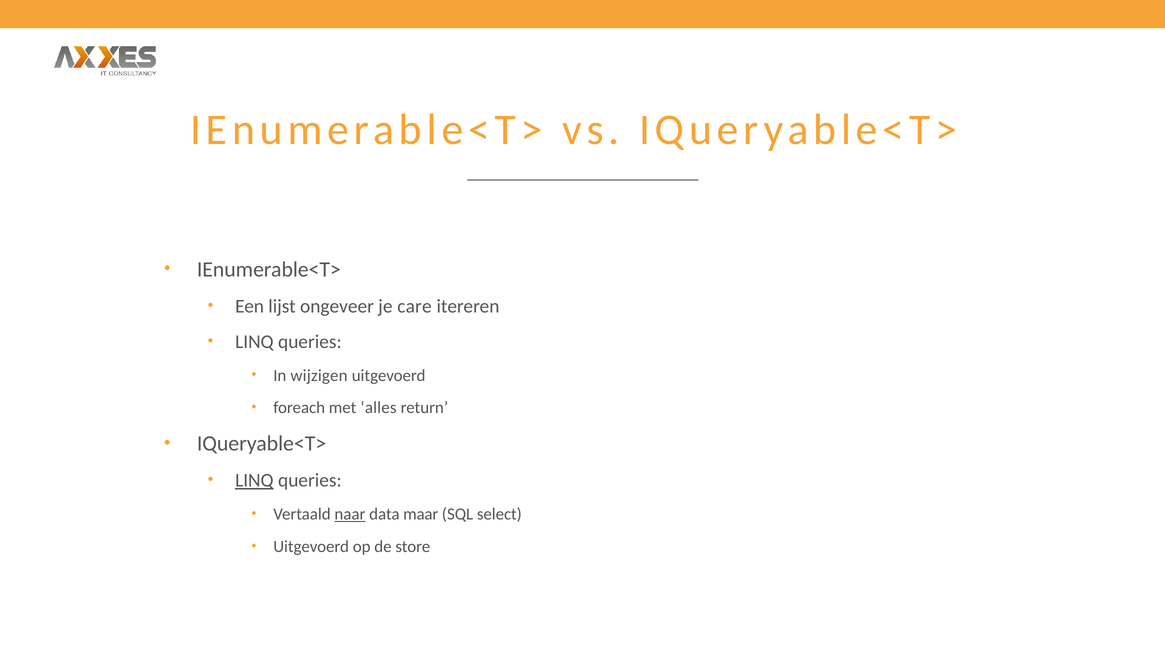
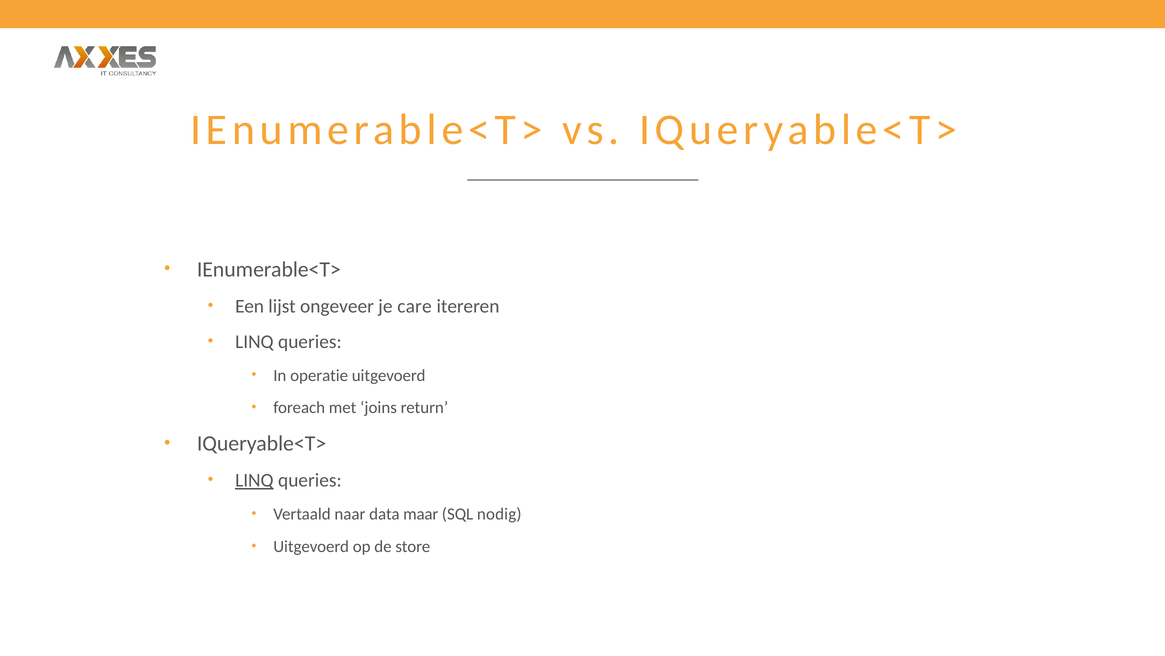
wijzigen: wijzigen -> operatie (319, 375)
alles: alles -> joins (379, 407)
naar underline: present -> none (350, 514)
select: select -> nodig (499, 514)
